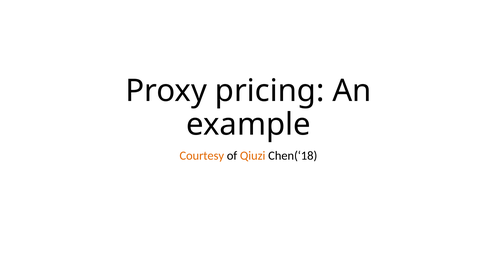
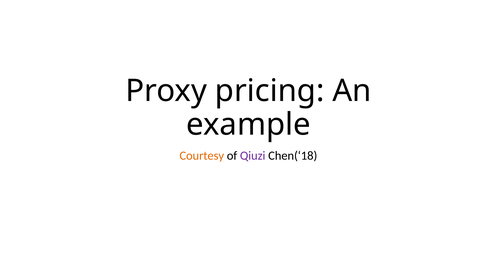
Qiuzi colour: orange -> purple (253, 155)
